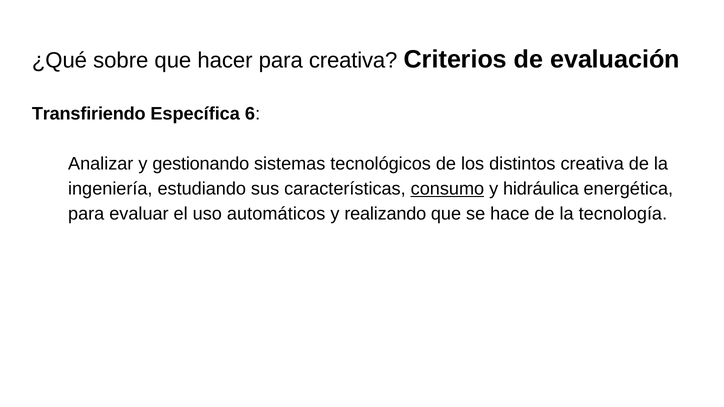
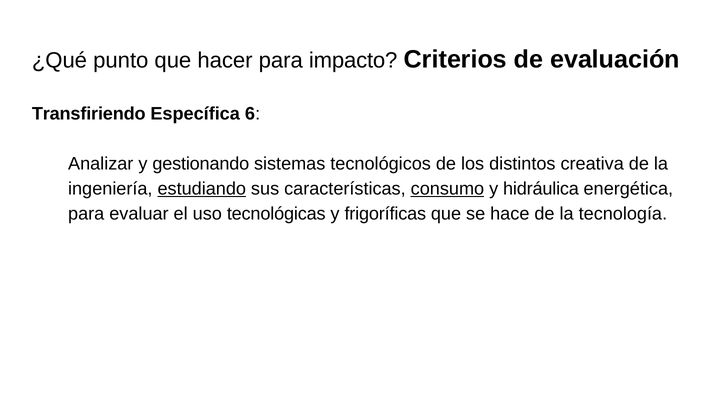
sobre: sobre -> punto (121, 60)
para creativa: creativa -> impacto (353, 60)
estudiando underline: none -> present (202, 189)
automáticos: automáticos -> tecnológicas (276, 214)
realizando: realizando -> frigoríficas (385, 214)
